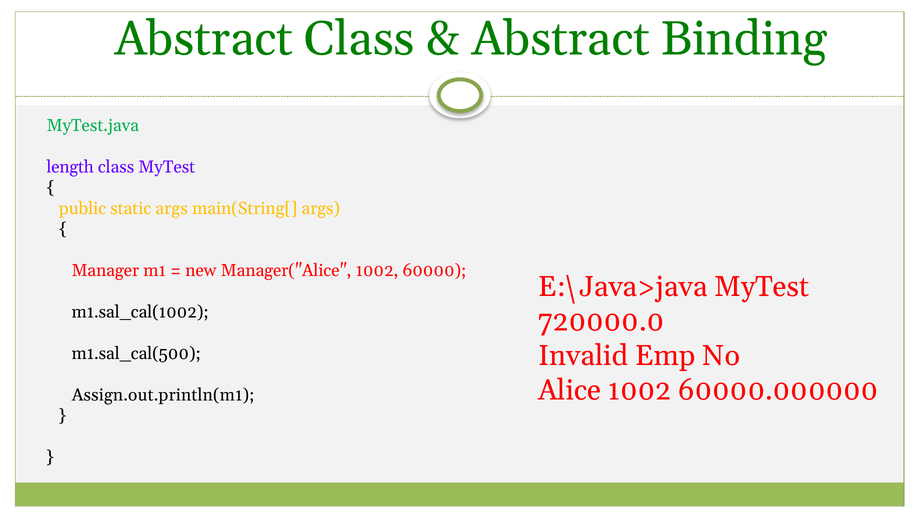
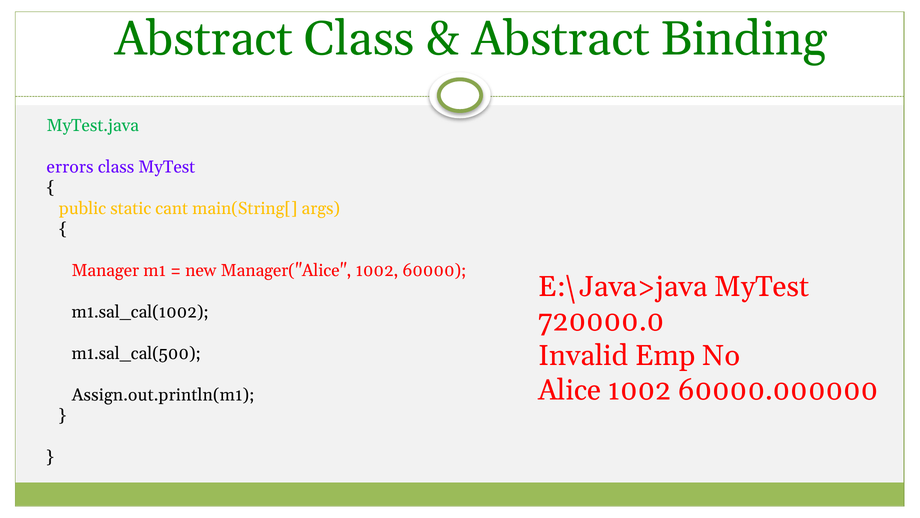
length: length -> errors (70, 167)
static args: args -> cant (172, 208)
